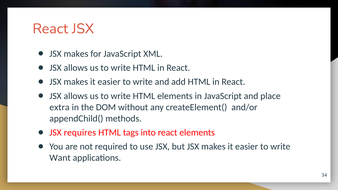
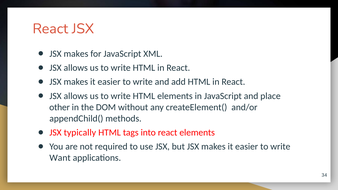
extra: extra -> other (60, 107)
requires: requires -> typically (80, 133)
